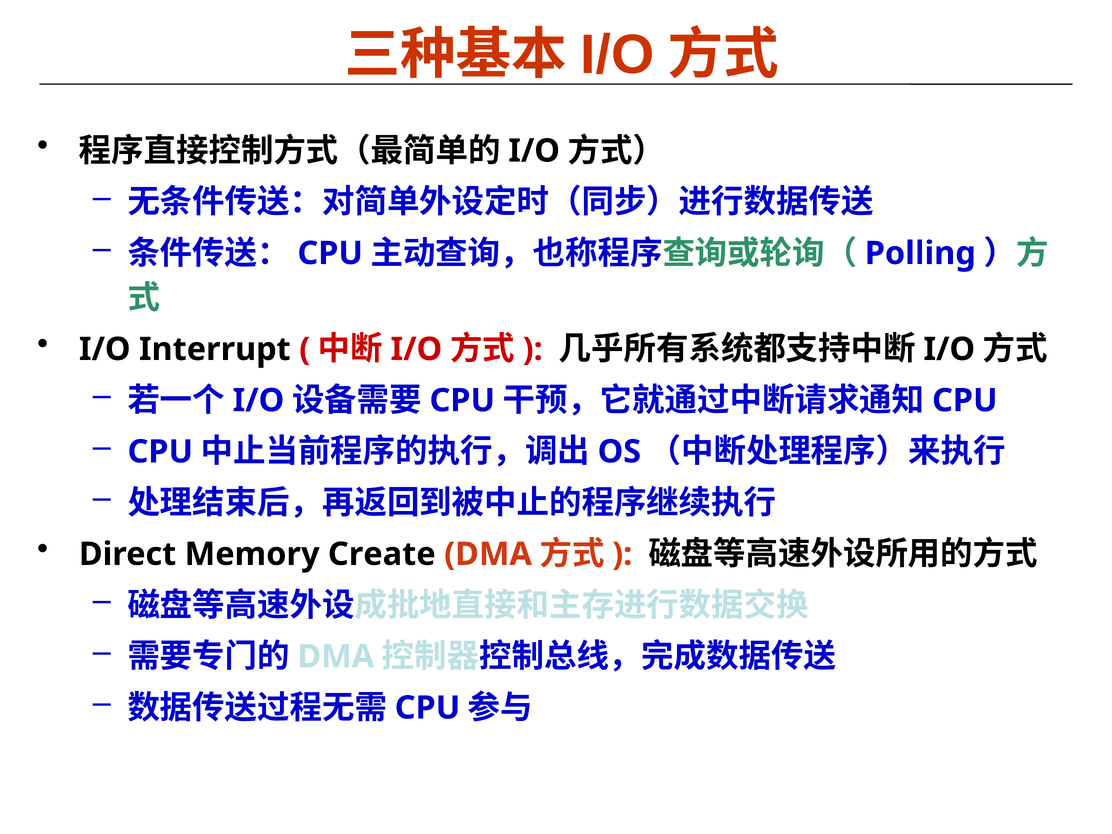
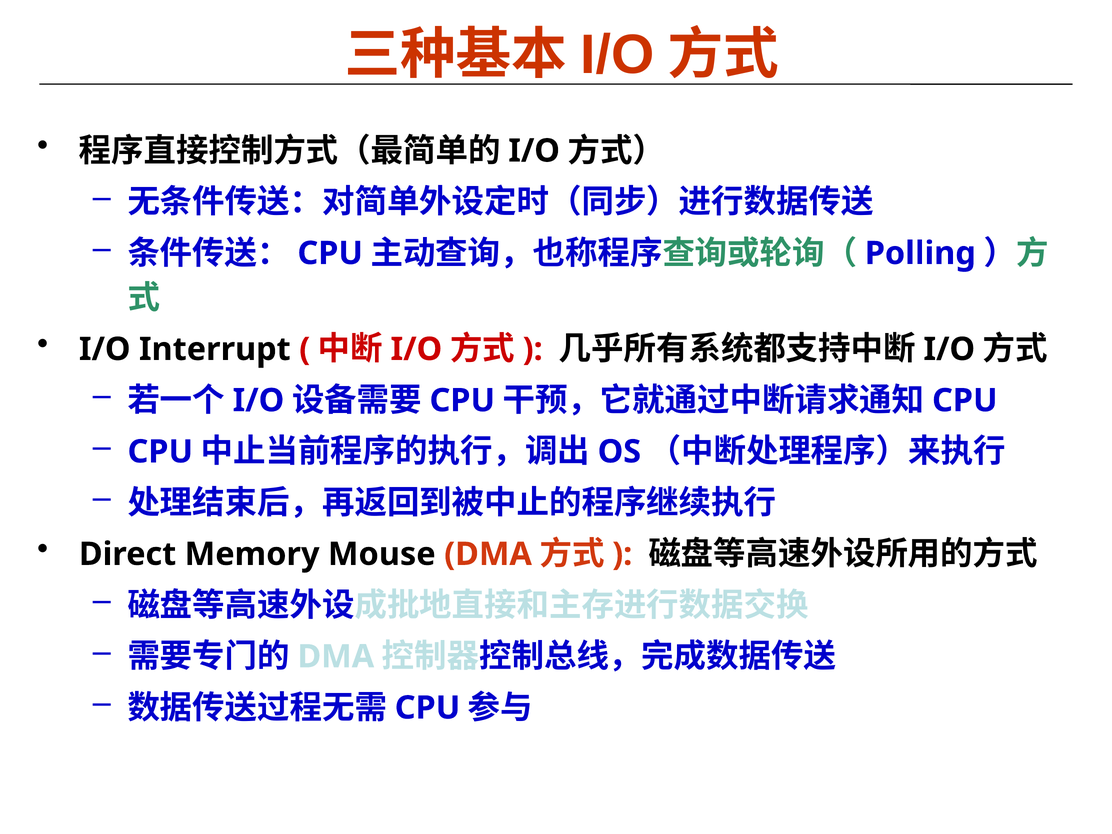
Create: Create -> Mouse (382, 554)
